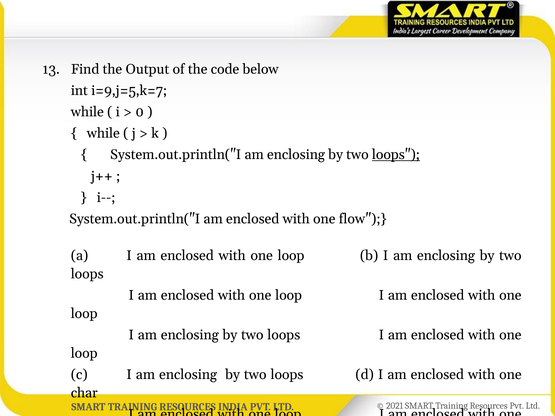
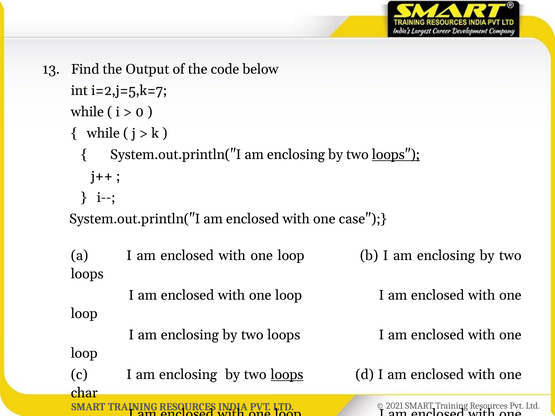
i=9,j=5,k=7: i=9,j=5,k=7 -> i=2,j=5,k=7 (129, 91)
flow: flow -> case (363, 219)
loops underline: none -> present (287, 375)
